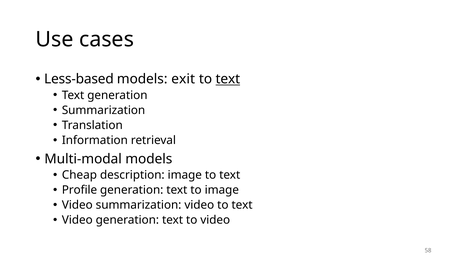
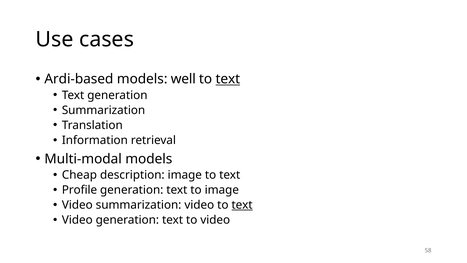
Less-based: Less-based -> Ardi-based (79, 79)
exit: exit -> well (183, 79)
text underline: none -> present (242, 205)
